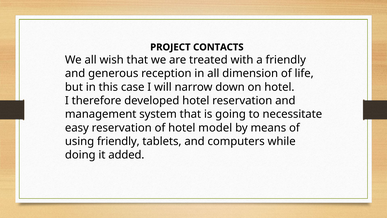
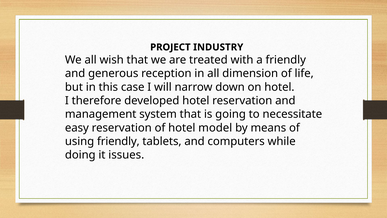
CONTACTS: CONTACTS -> INDUSTRY (218, 47)
added: added -> issues (126, 155)
